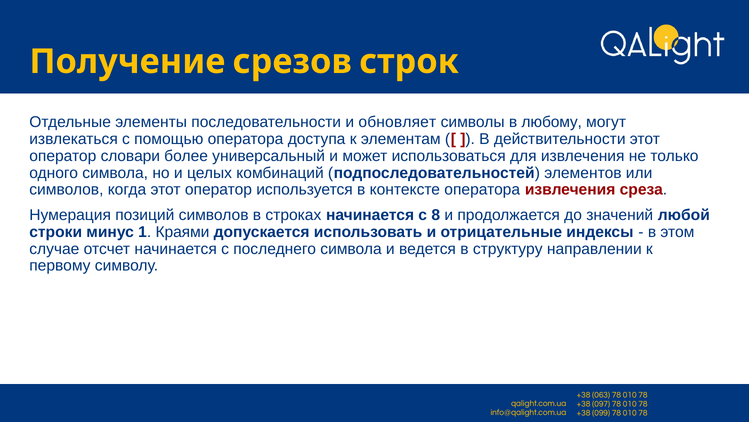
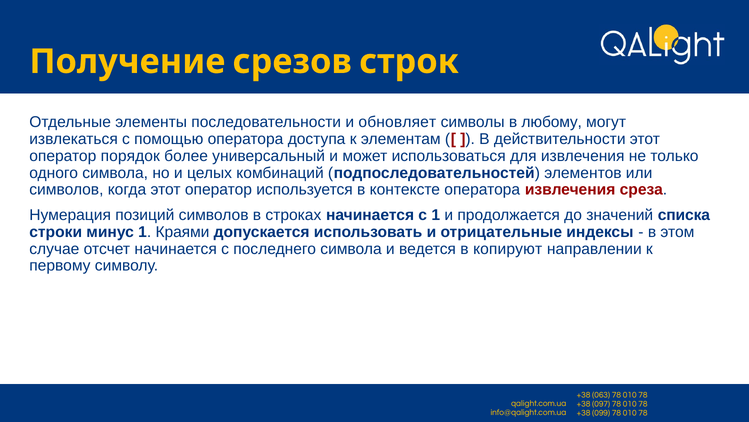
словари: словари -> порядок (130, 156)
с 8: 8 -> 1 (436, 215)
любой: любой -> списка (684, 215)
структуру: структуру -> копируют (508, 248)
